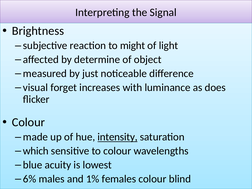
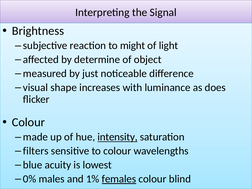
forget: forget -> shape (64, 87)
which: which -> filters (36, 151)
6%: 6% -> 0% (30, 179)
females underline: none -> present (119, 179)
